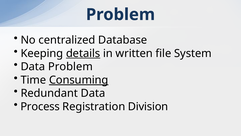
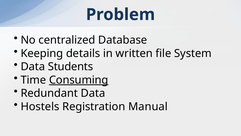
details underline: present -> none (83, 53)
Data Problem: Problem -> Students (71, 66)
Process: Process -> Hostels (40, 106)
Division: Division -> Manual (148, 106)
